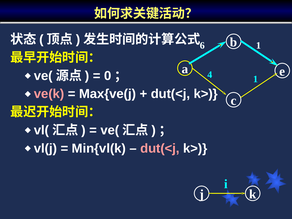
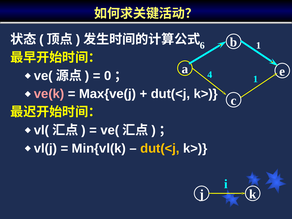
dut(<j colour: pink -> yellow (160, 148)
